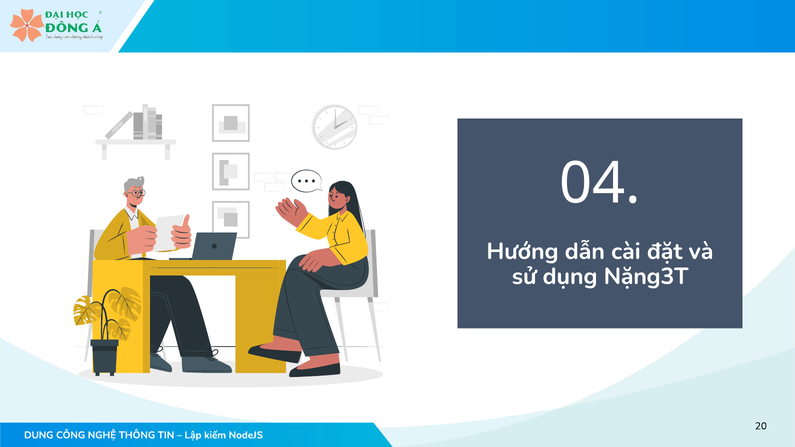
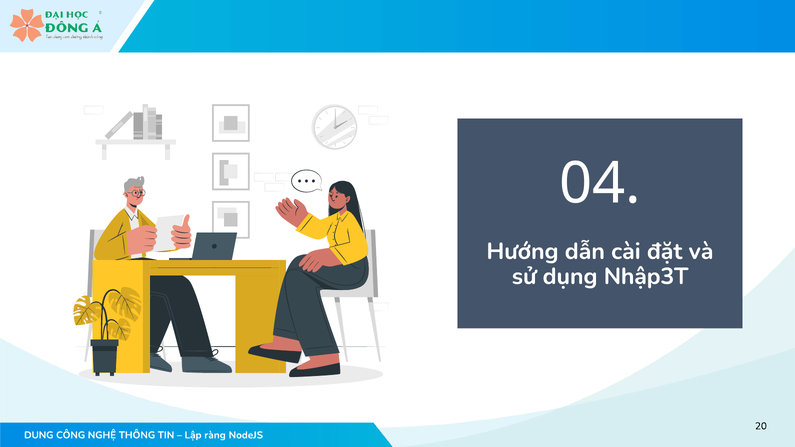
Nặng3T: Nặng3T -> Nhập3T (646, 276)
kiếm: kiếm -> ràng (215, 435)
